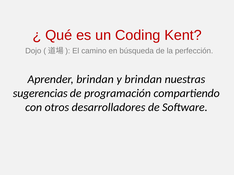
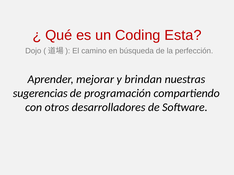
Kent: Kent -> Esta (183, 35)
Aprender brindan: brindan -> mejorar (95, 79)
